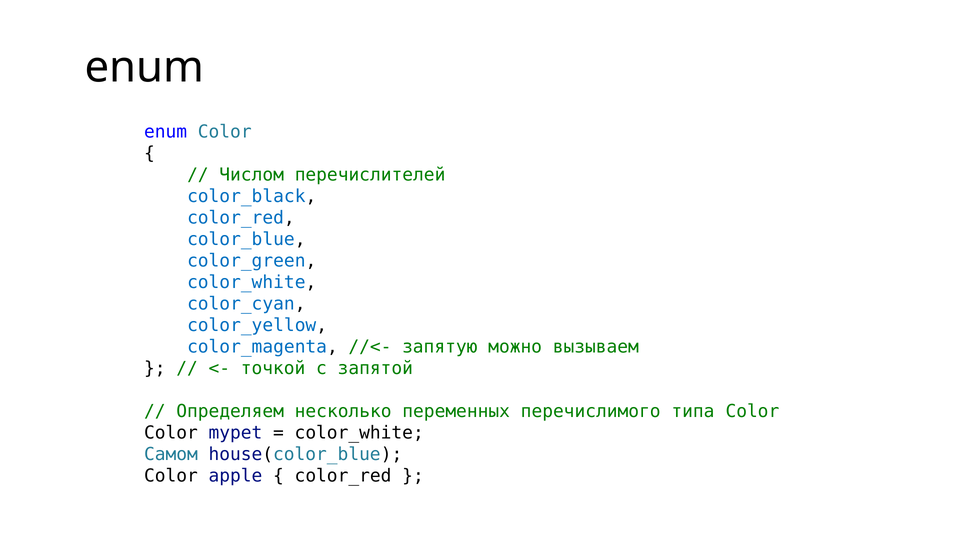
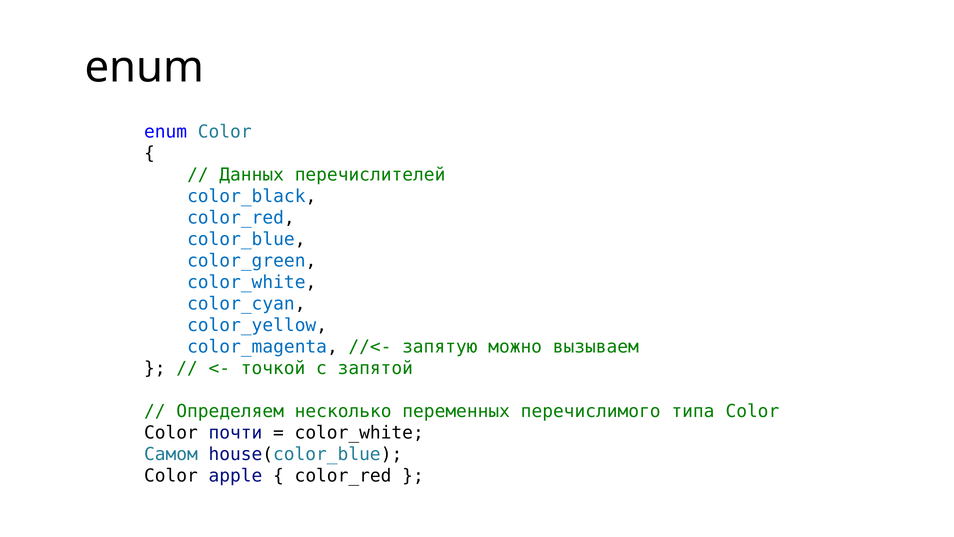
Числом: Числом -> Данных (252, 175)
mypet: mypet -> почти (235, 432)
